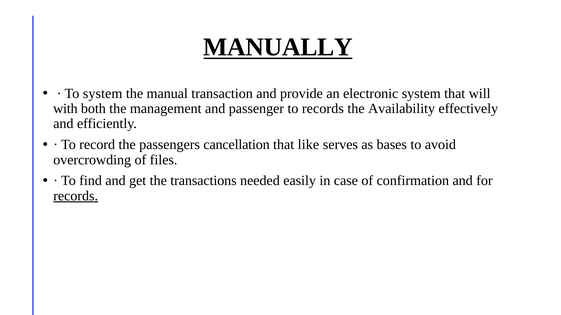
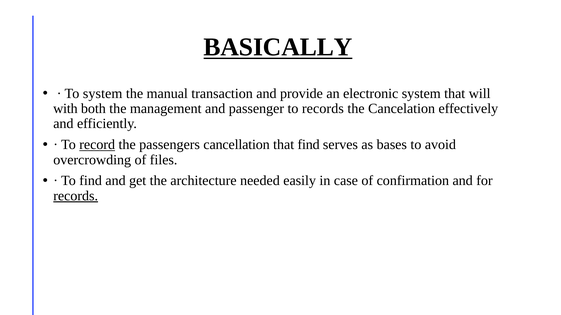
MANUALLY: MANUALLY -> BASICALLY (278, 47)
Availability: Availability -> Cancelation (402, 109)
record underline: none -> present (97, 145)
that like: like -> find (309, 145)
transactions: transactions -> architecture (203, 181)
